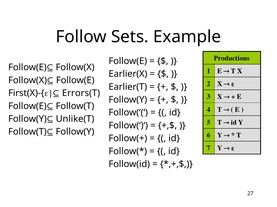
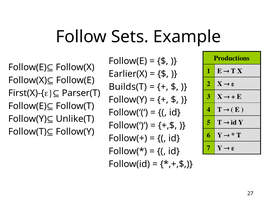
Earlier(T: Earlier(T -> Builds(T (128, 87)
Errors(T: Errors(T -> Parser(T (81, 93)
